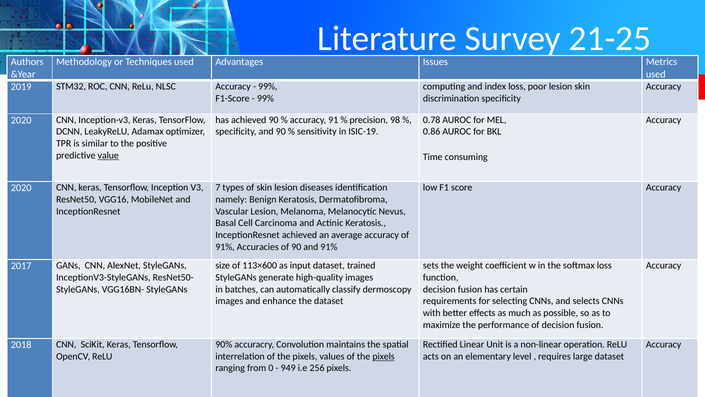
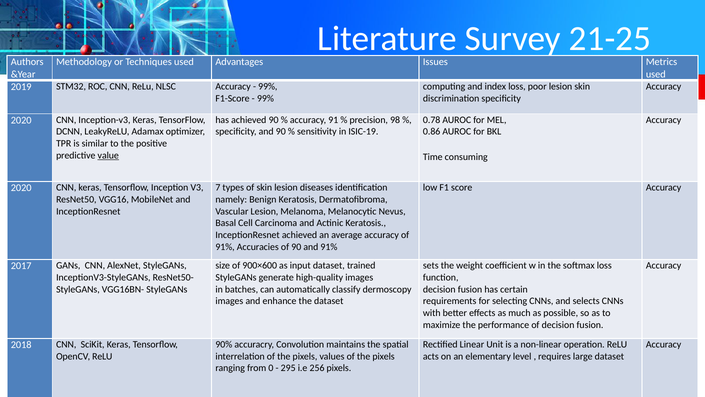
113×600: 113×600 -> 900×600 (260, 265)
pixels underline: present -> none (384, 356)
949: 949 -> 295 (288, 368)
